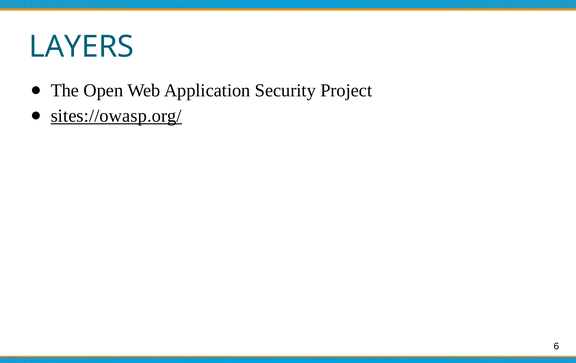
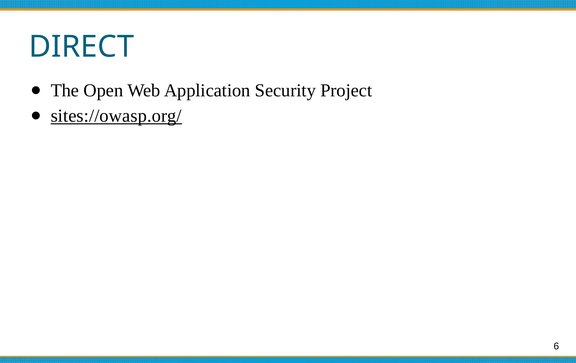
LAYERS: LAYERS -> DIRECT (81, 47)
